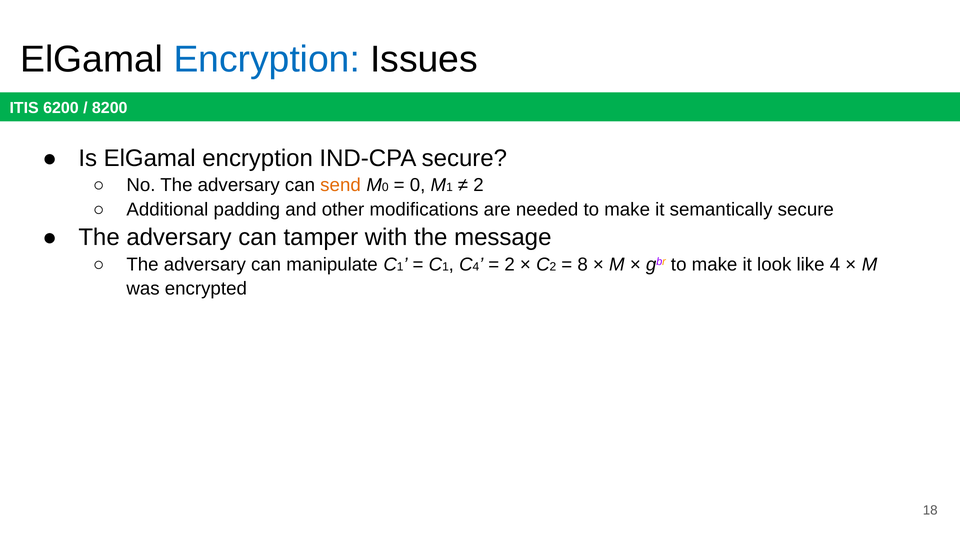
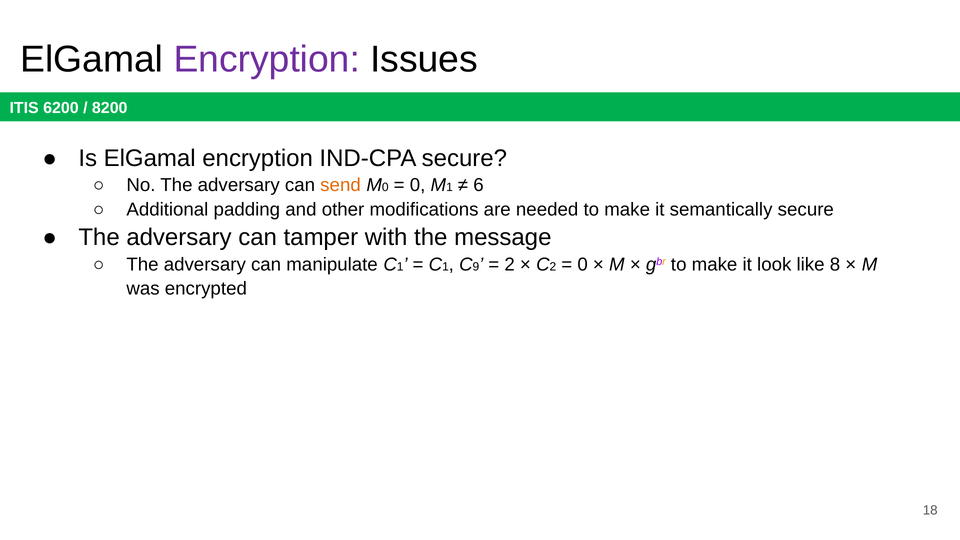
Encryption colour: blue -> purple (267, 59)
2: 2 -> 6 (478, 185)
4: 4 -> 9 (476, 267)
8: 8 -> 0 (583, 264)
like 4: 4 -> 8 (835, 264)
